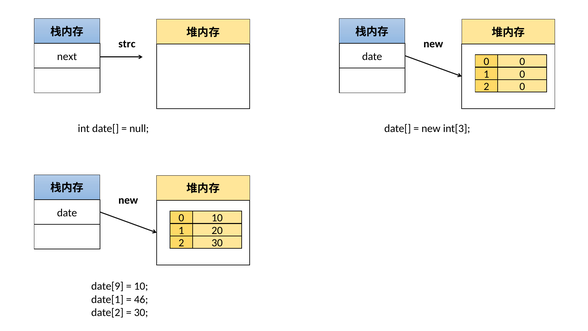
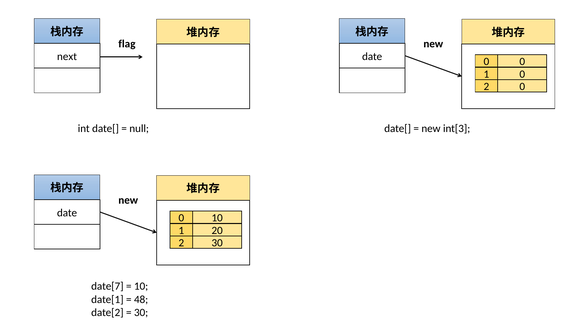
strc: strc -> flag (127, 44)
date[9: date[9 -> date[7 (107, 286)
46: 46 -> 48 (141, 299)
